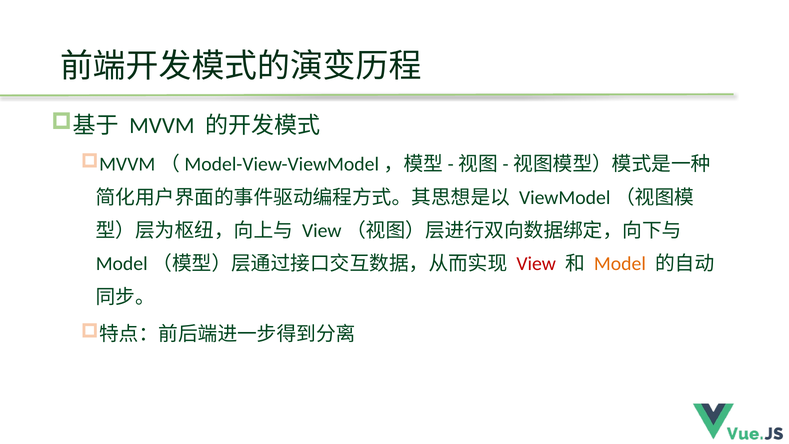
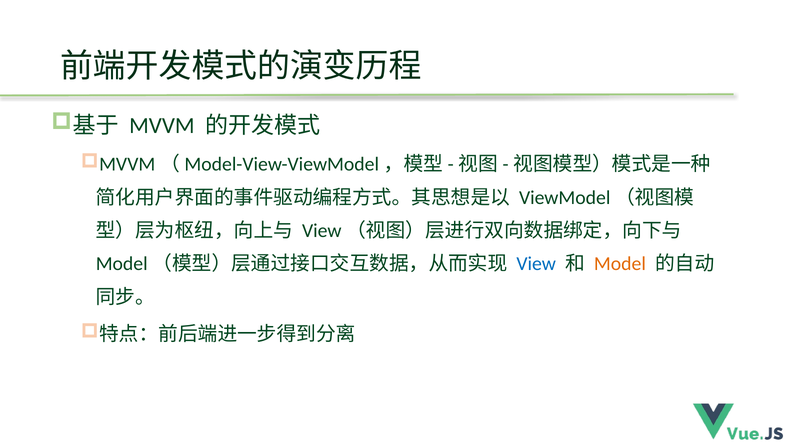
View colour: red -> blue (536, 264)
